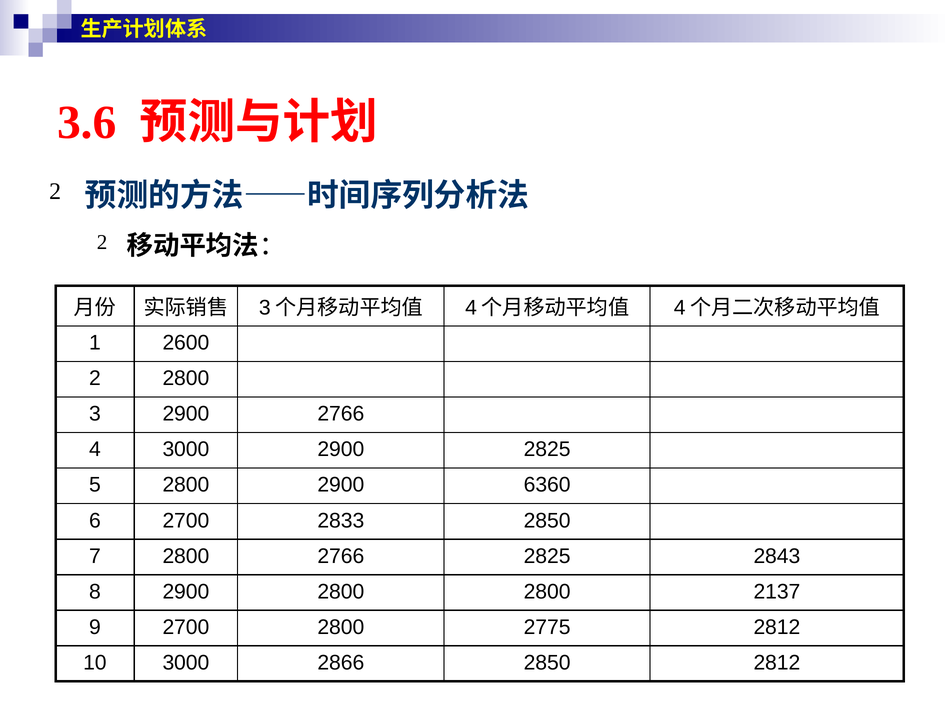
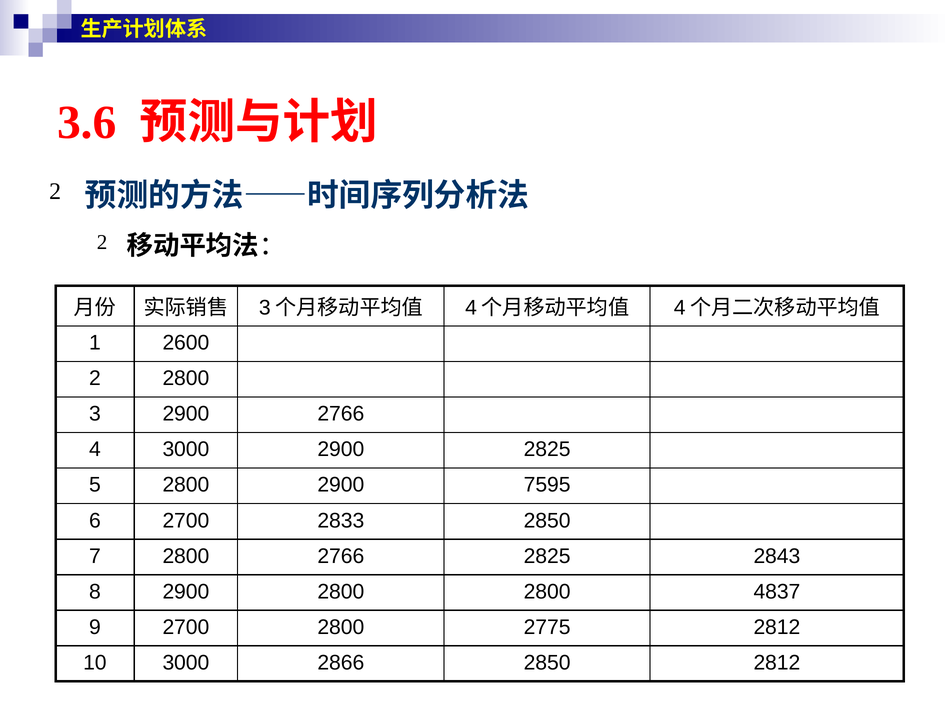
6360: 6360 -> 7595 (547, 485)
2137: 2137 -> 4837 (777, 592)
